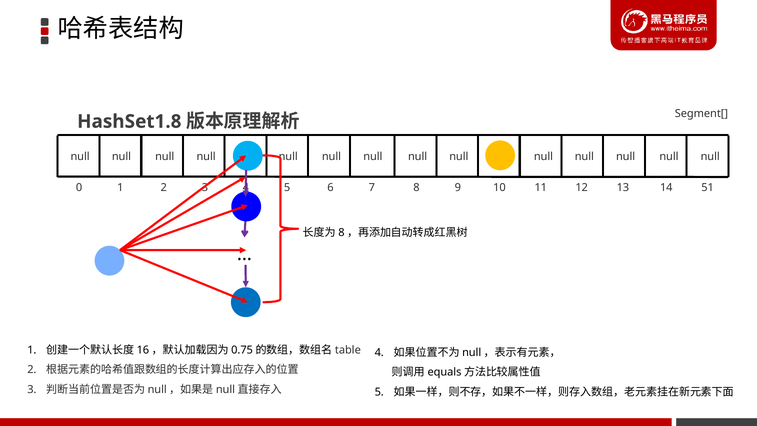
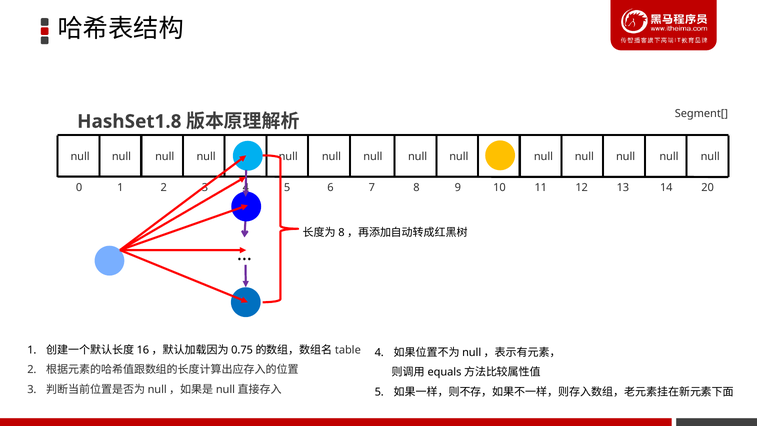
51: 51 -> 20 (708, 188)
